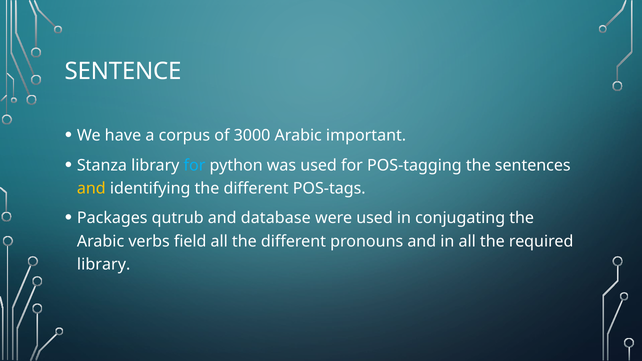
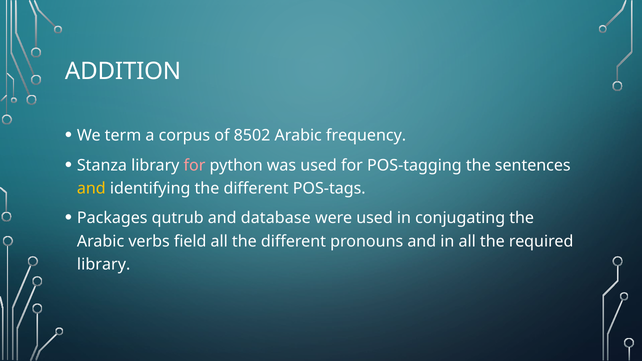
SENTENCE: SENTENCE -> ADDITION (123, 71)
have: have -> term (123, 135)
3000: 3000 -> 8502 (252, 135)
important: important -> frequency (366, 135)
for colour: light blue -> pink (195, 165)
